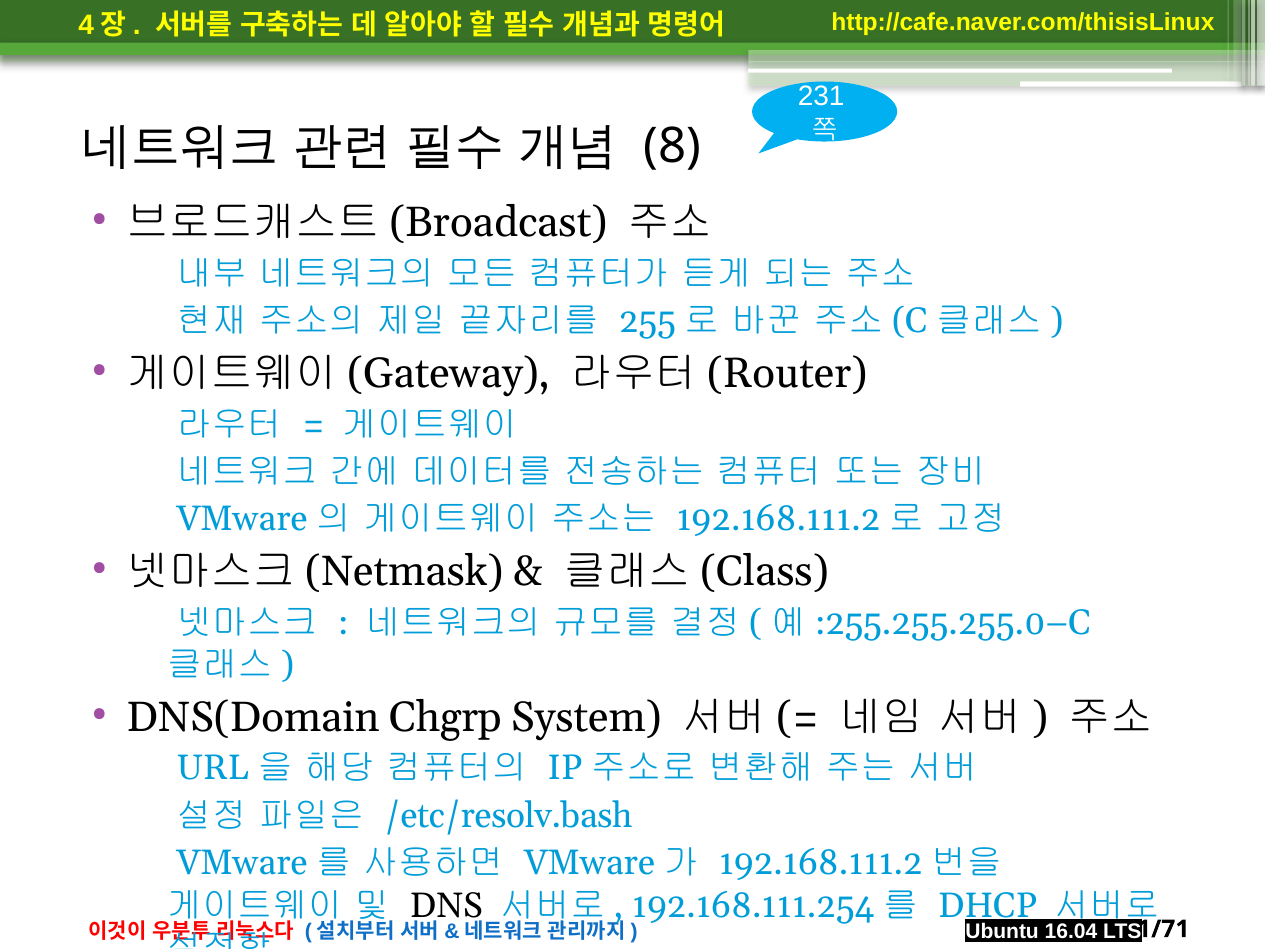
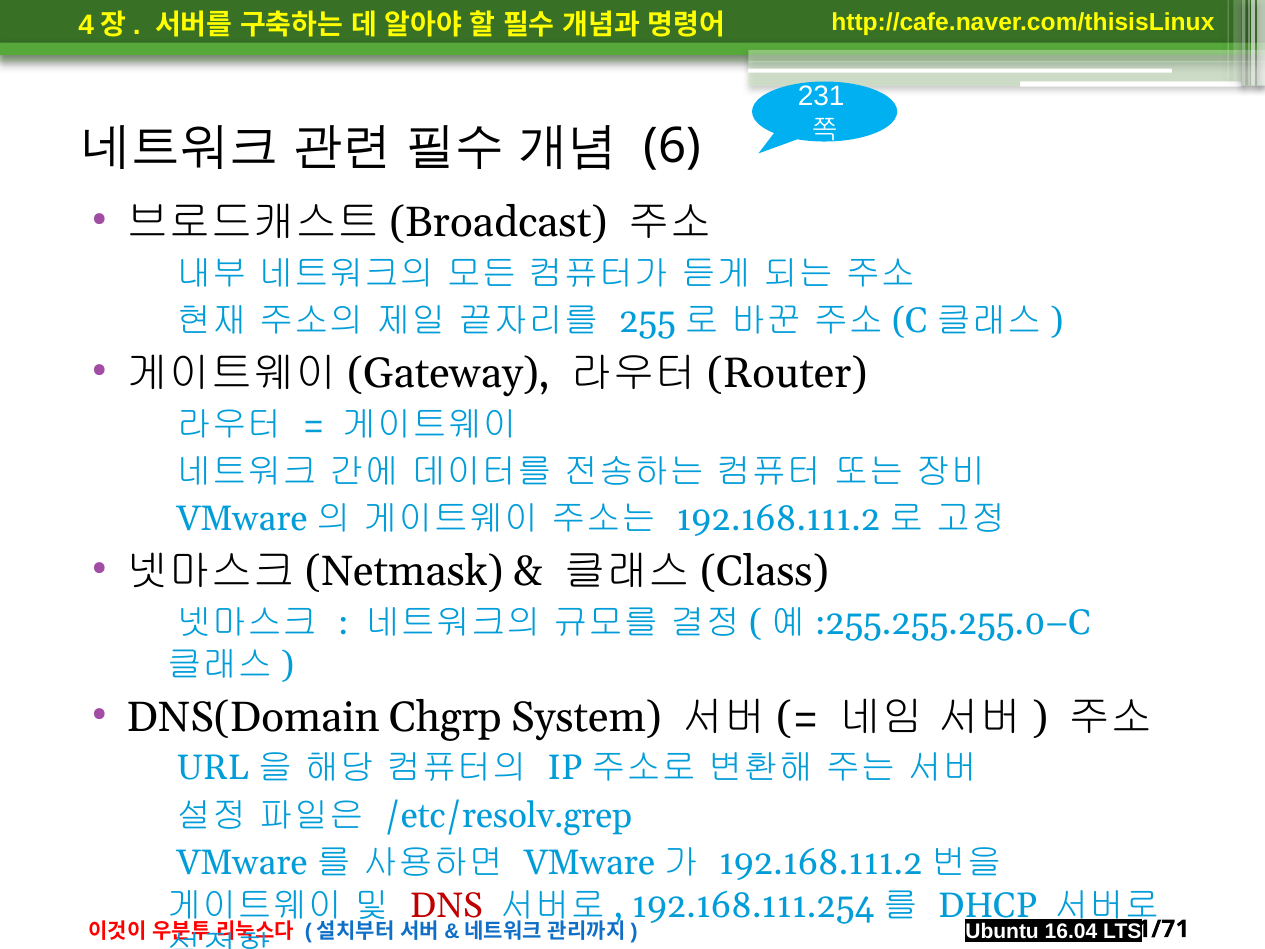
8: 8 -> 6 (672, 147)
/etc/resolv.bash: /etc/resolv.bash -> /etc/resolv.grep (508, 816)
DNS colour: black -> red (446, 905)
